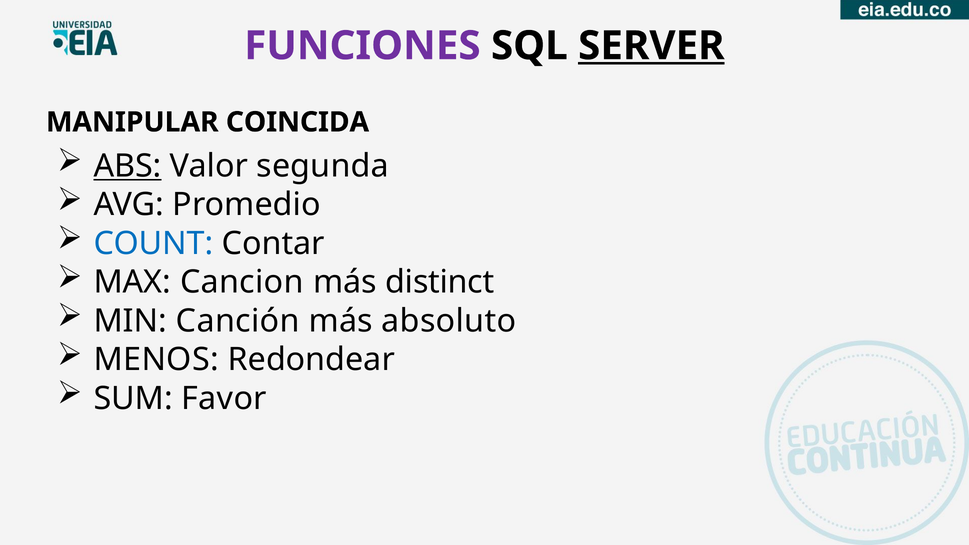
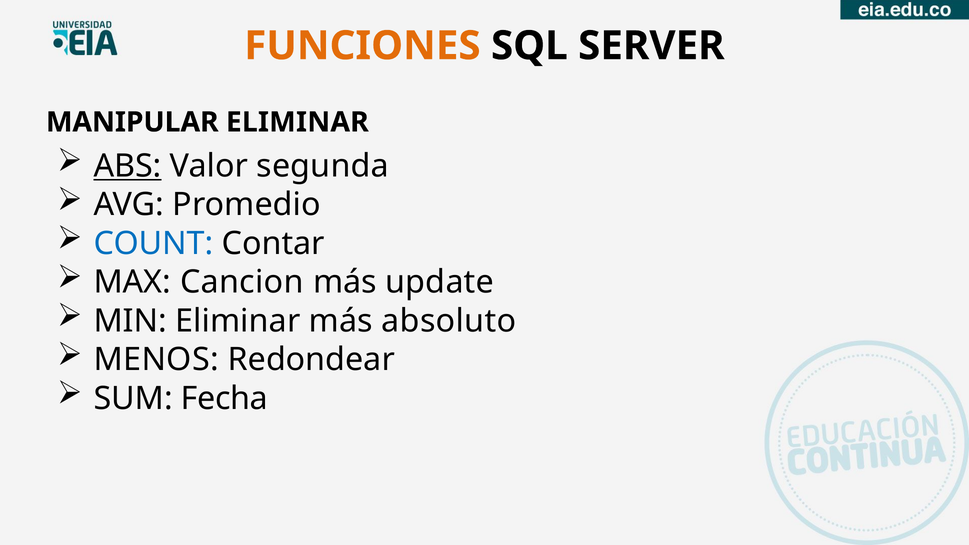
FUNCIONES colour: purple -> orange (362, 46)
SERVER underline: present -> none (651, 46)
MANIPULAR COINCIDA: COINCIDA -> ELIMINAR (297, 122)
distinct: distinct -> update (440, 282)
MIN Canción: Canción -> Eliminar (238, 321)
Favor: Favor -> Fecha (224, 398)
